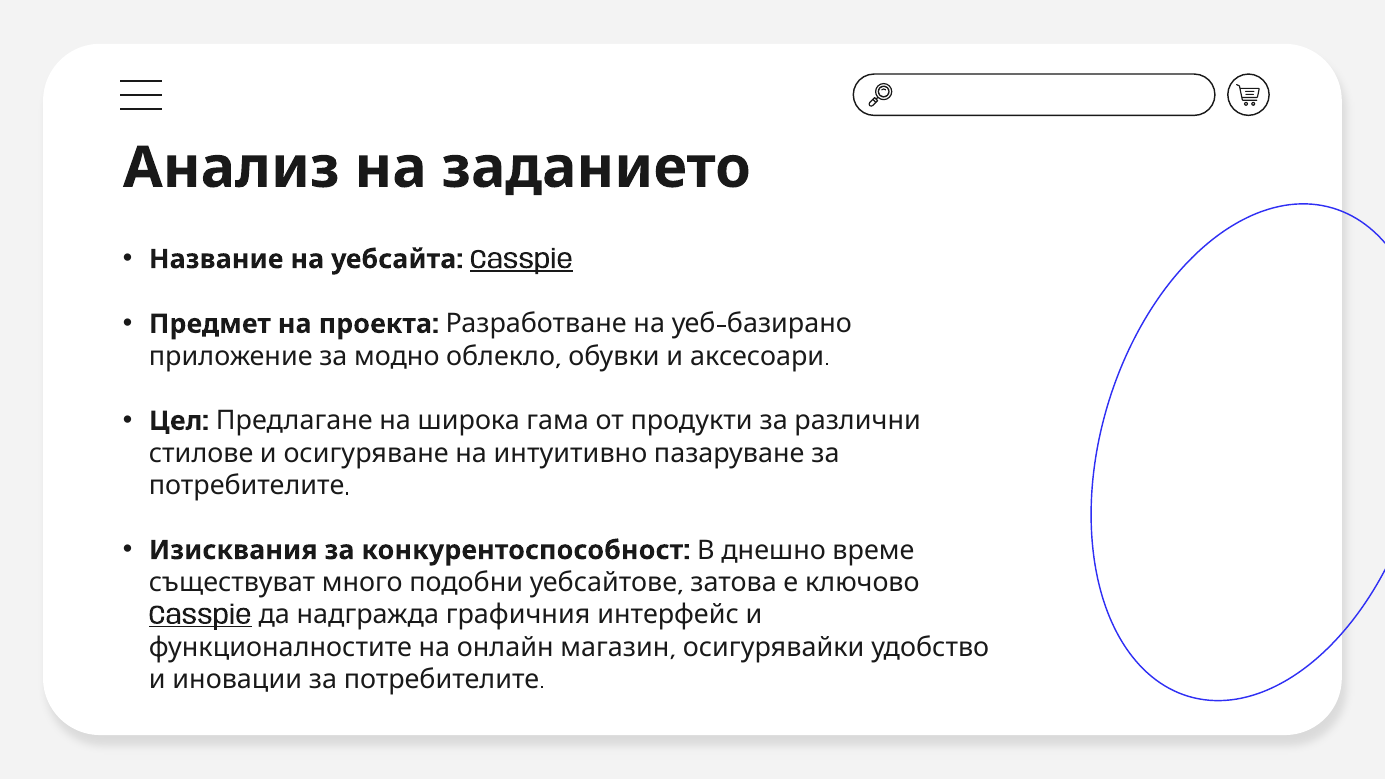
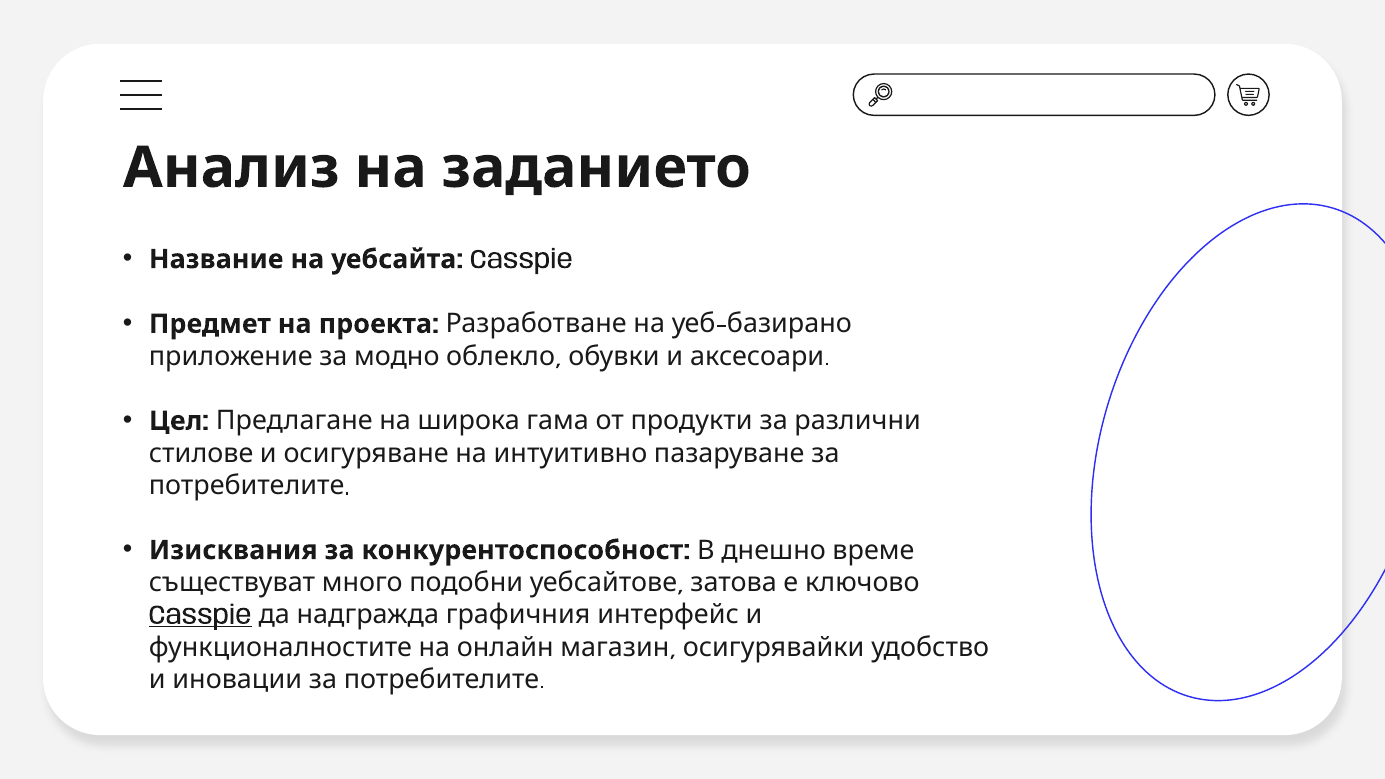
Casspie underline: present -> none (522, 259)
